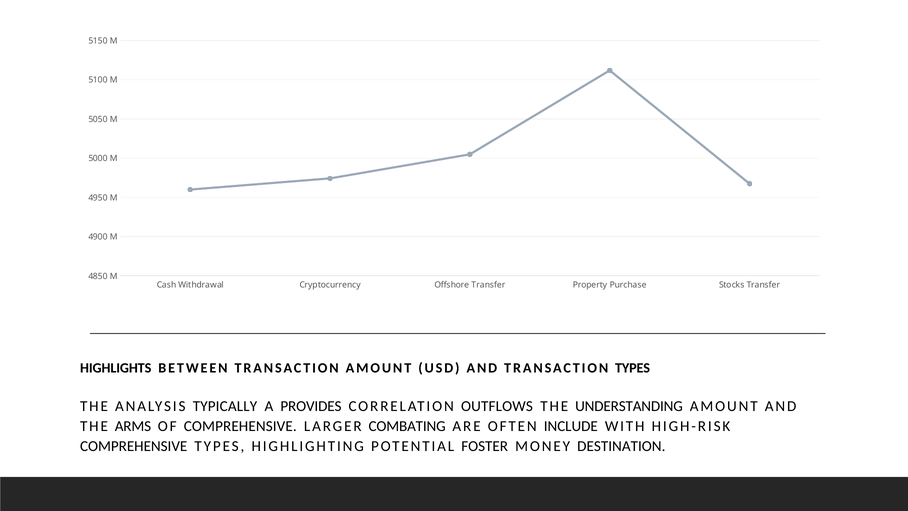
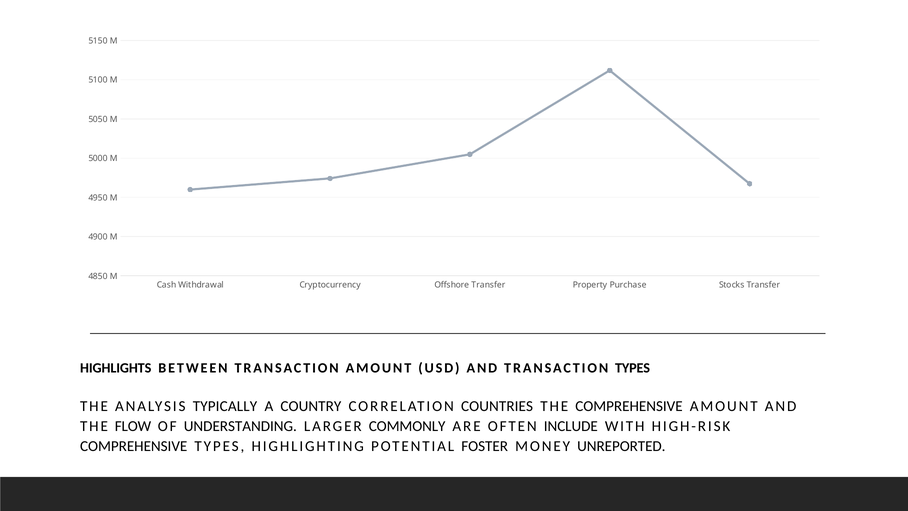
PROVIDES: PROVIDES -> COUNTRY (311, 406)
OUTFLOWS: OUTFLOWS -> COUNTRIES (497, 406)
THE UNDERSTANDING: UNDERSTANDING -> COMPREHENSIVE (629, 406)
ARMS: ARMS -> FLOW (133, 426)
OF COMPREHENSIVE: COMPREHENSIVE -> UNDERSTANDING (240, 426)
COMBATING: COMBATING -> COMMONLY (407, 426)
DESTINATION: DESTINATION -> UNREPORTED (621, 446)
